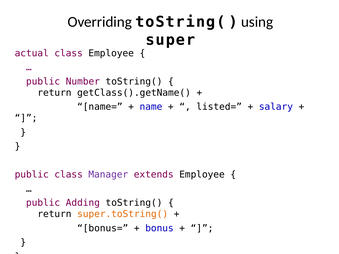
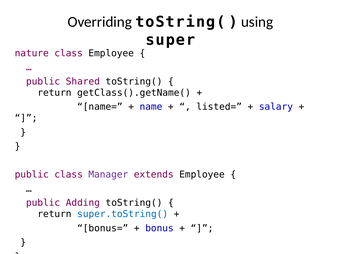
actual: actual -> nature (32, 53)
Number: Number -> Shared (83, 81)
super.toString( colour: orange -> blue (123, 214)
